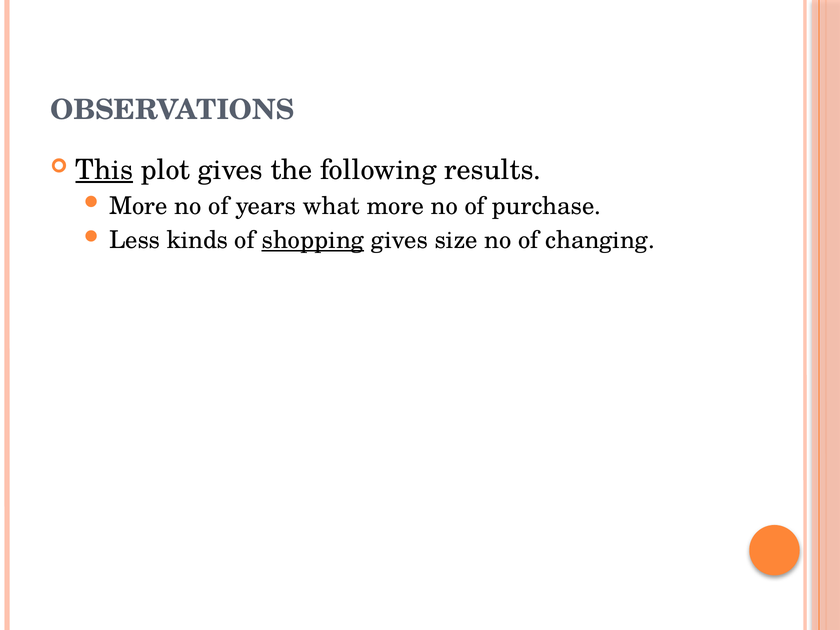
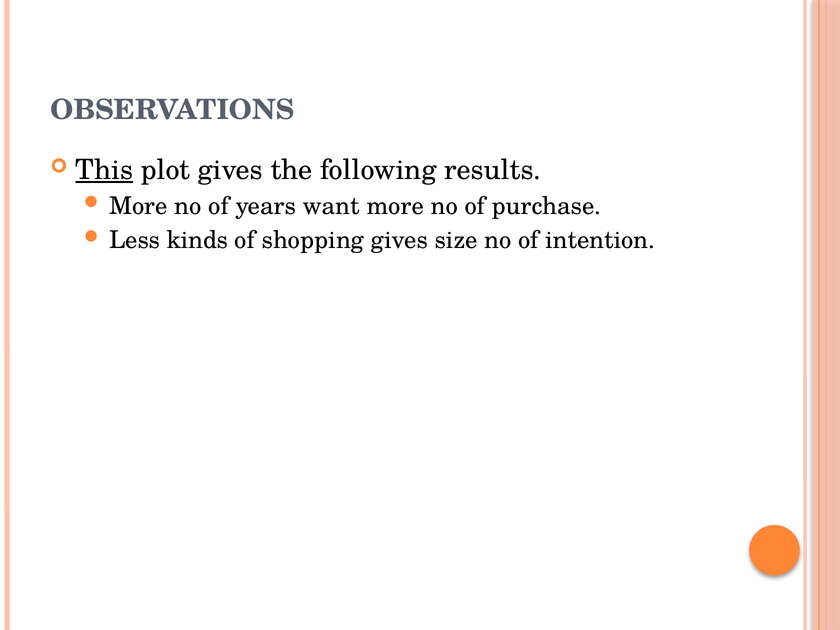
what: what -> want (331, 206)
shopping underline: present -> none (313, 240)
changing: changing -> intention (600, 240)
